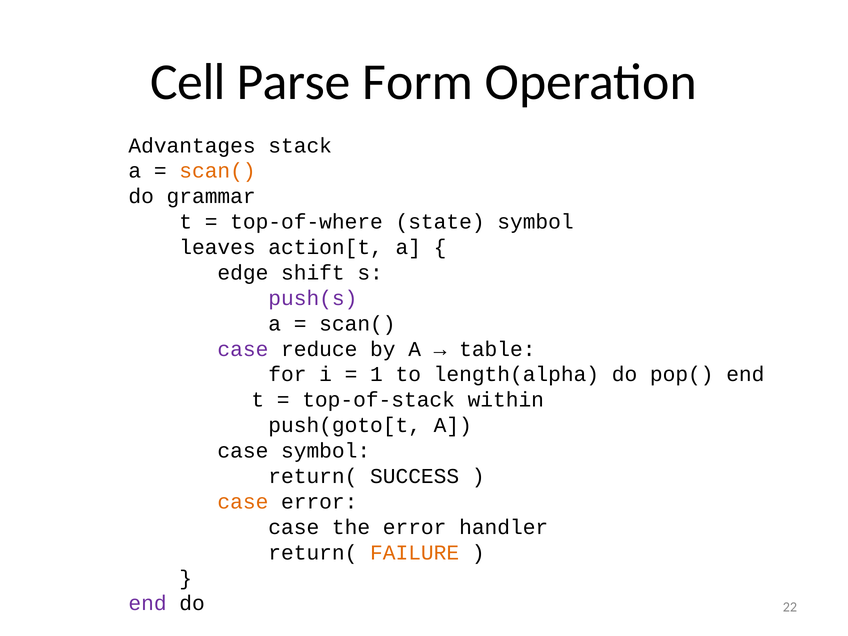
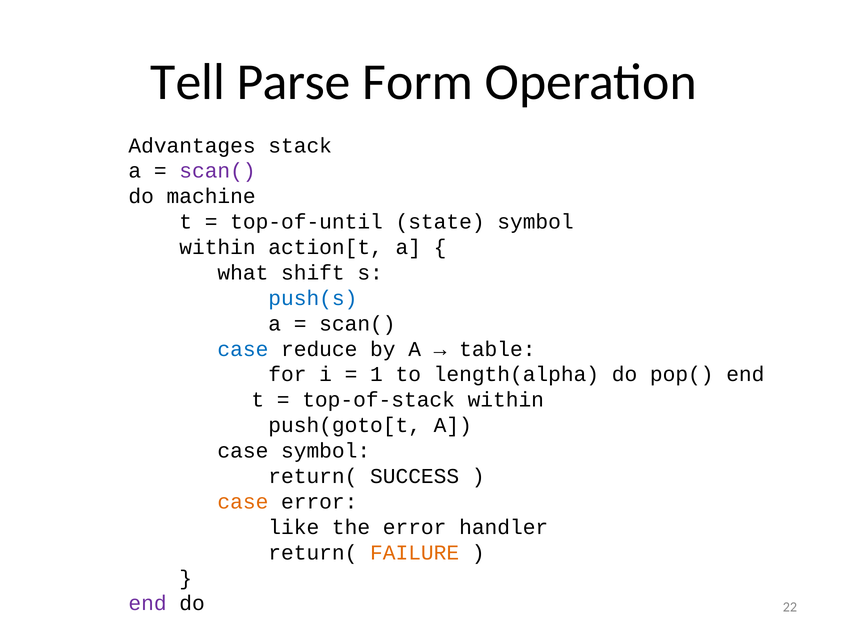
Cell: Cell -> Tell (188, 82)
scan( colour: orange -> purple (217, 171)
grammar: grammar -> machine (211, 196)
top-of-where: top-of-where -> top-of-until (307, 222)
leaves: leaves -> within (217, 247)
edge: edge -> what (243, 273)
push(s colour: purple -> blue (313, 298)
case colour: purple -> blue (243, 349)
case: case -> like (294, 527)
